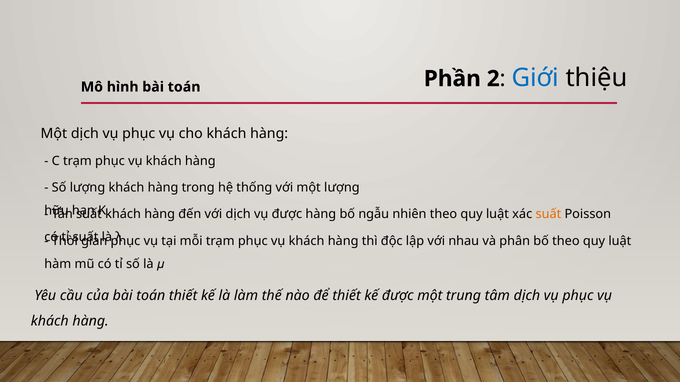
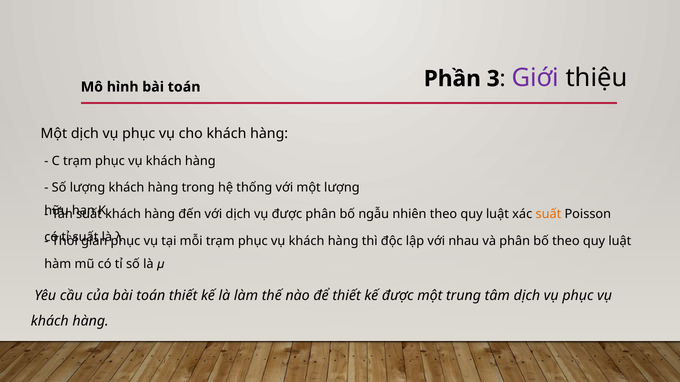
2: 2 -> 3 (493, 79)
Giới colour: blue -> purple (535, 78)
được hàng: hàng -> phân (321, 215)
